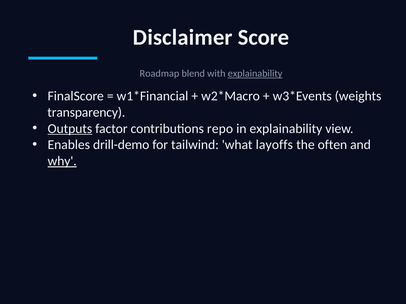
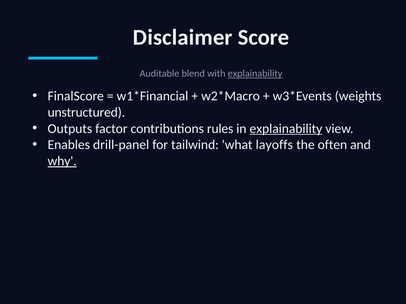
Roadmap: Roadmap -> Auditable (159, 74)
transparency: transparency -> unstructured (86, 113)
Outputs underline: present -> none (70, 129)
repo: repo -> rules (220, 129)
explainability underline: none -> present (286, 129)
drill-demo: drill-demo -> drill-panel (121, 145)
